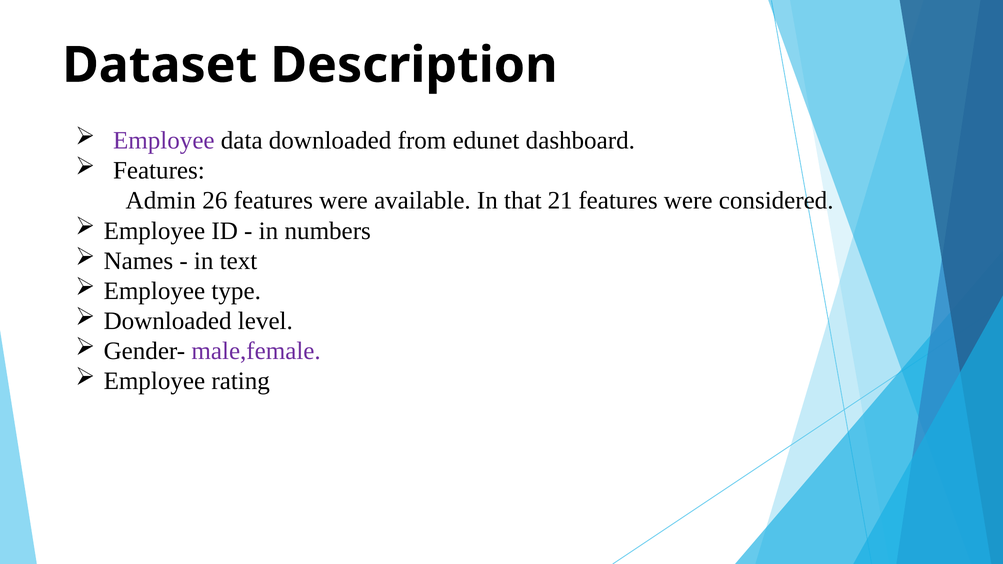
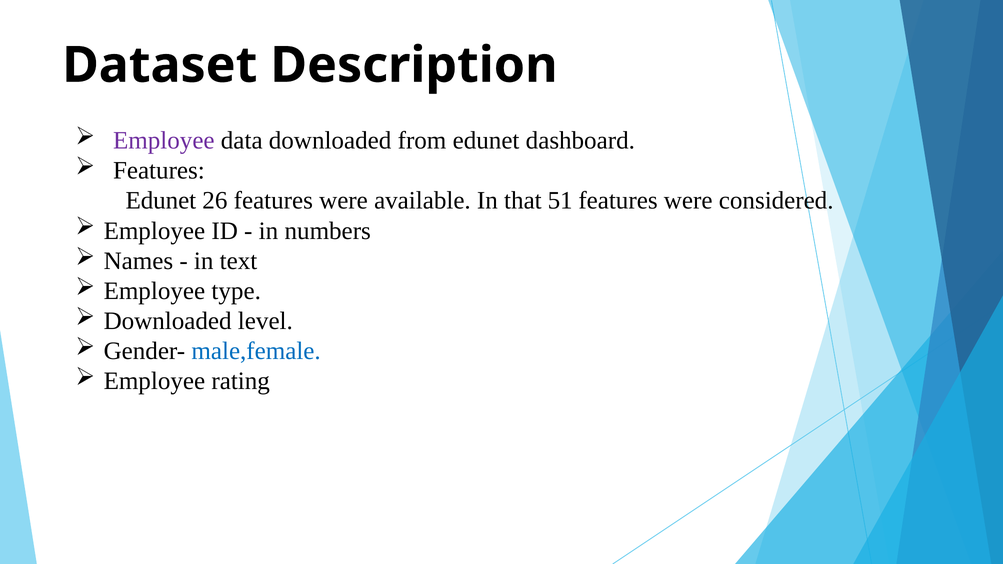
Admin: Admin -> Edunet (161, 201)
21: 21 -> 51 (560, 201)
male,female colour: purple -> blue (256, 351)
